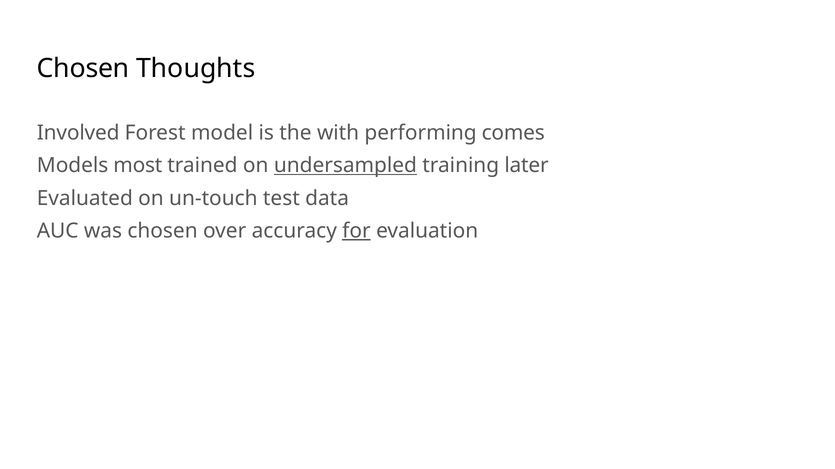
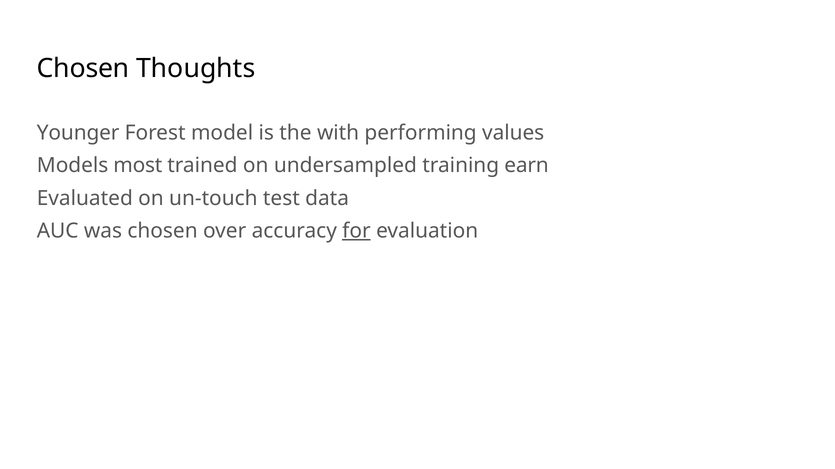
Involved: Involved -> Younger (78, 133)
comes: comes -> values (513, 133)
undersampled underline: present -> none (345, 166)
later: later -> earn (527, 166)
